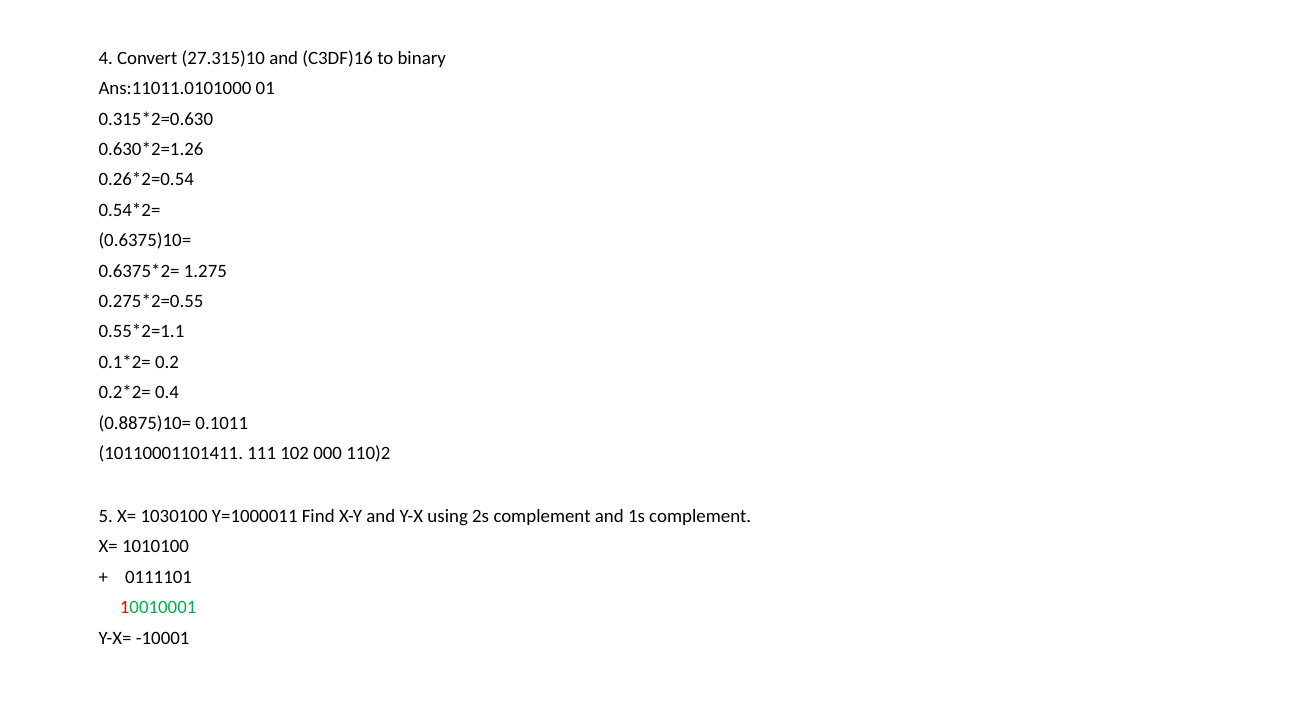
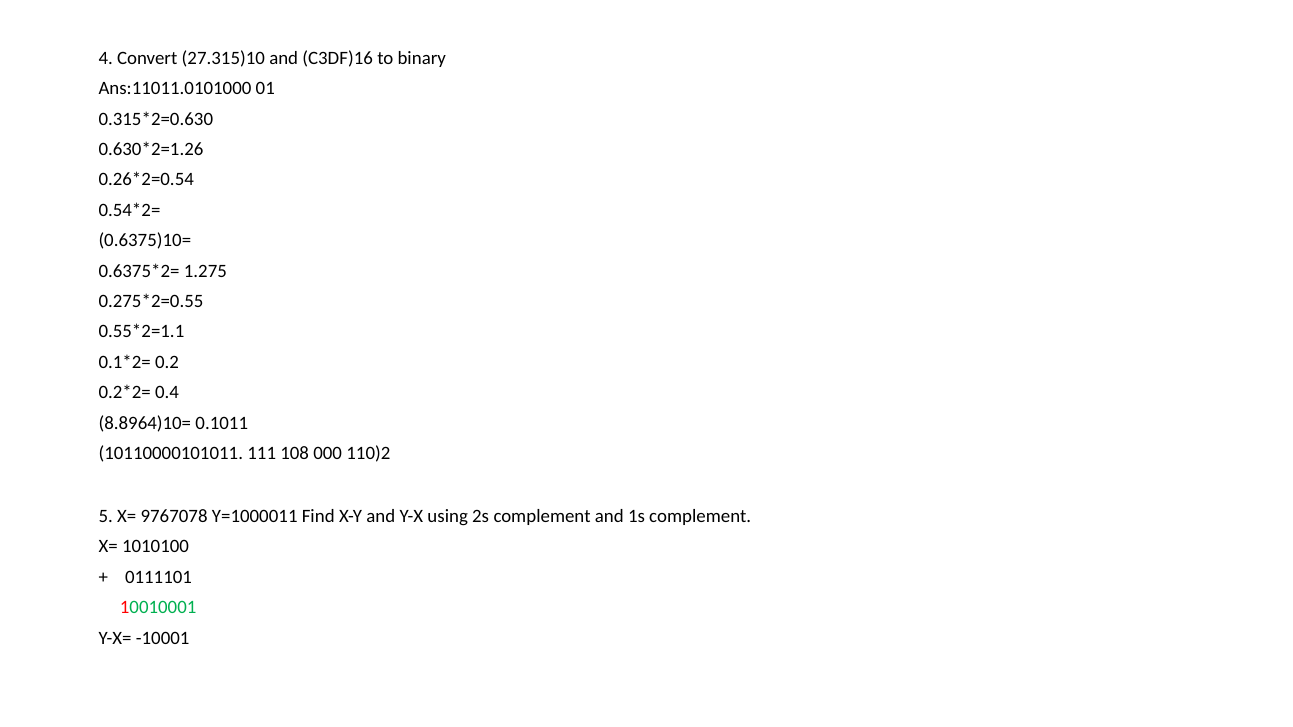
0.8875)10=: 0.8875)10= -> 8.8964)10= (145, 423)
10110001101411: 10110001101411 -> 10110000101011 (171, 454)
102: 102 -> 108 (295, 454)
1030100: 1030100 -> 9767078 (174, 516)
